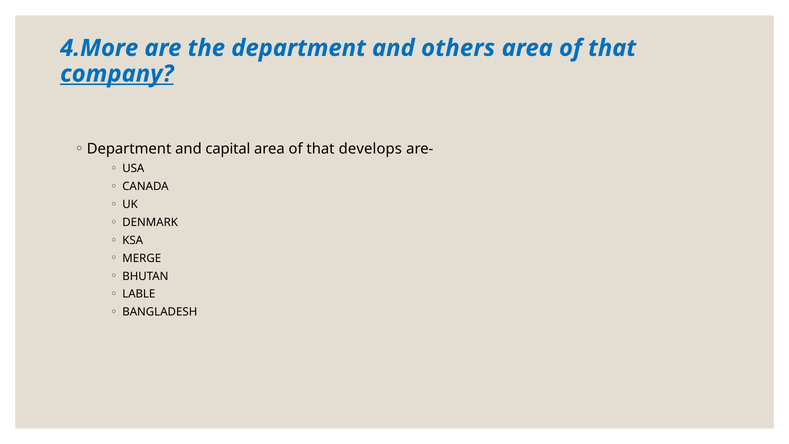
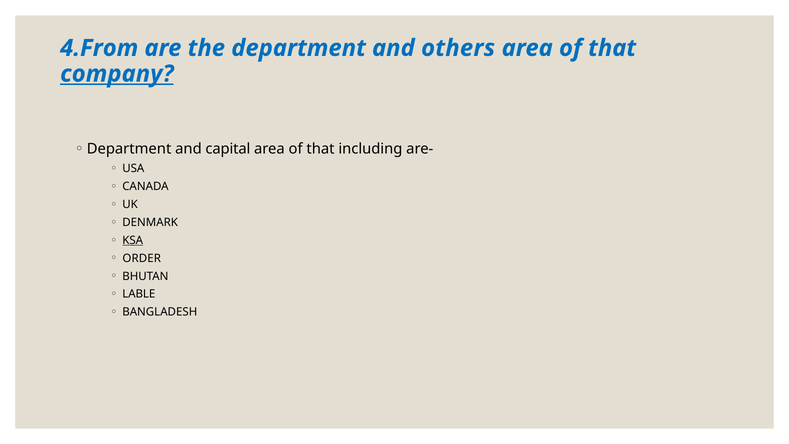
4.More: 4.More -> 4.From (99, 48)
develops: develops -> including (370, 149)
KSA underline: none -> present (133, 240)
MERGE: MERGE -> ORDER (142, 258)
